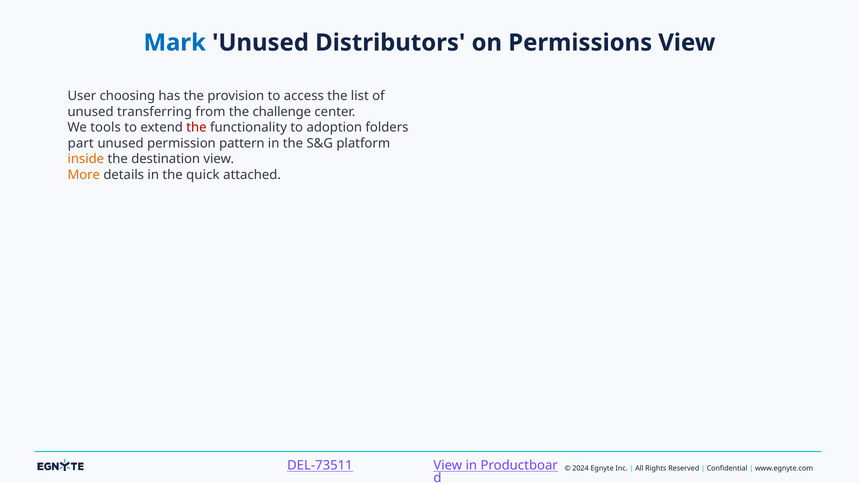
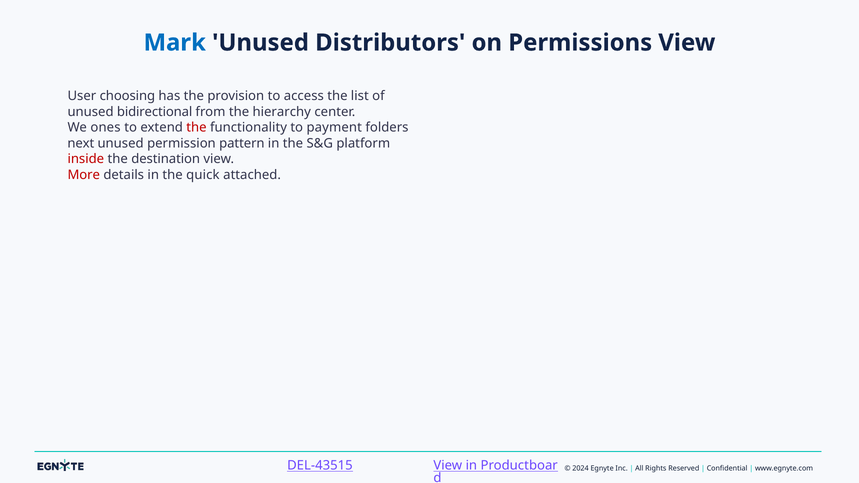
transferring: transferring -> bidirectional (155, 112)
challenge: challenge -> hierarchy (282, 112)
tools: tools -> ones (105, 128)
adoption: adoption -> payment (334, 128)
part: part -> next (81, 143)
inside colour: orange -> red (86, 159)
More colour: orange -> red (84, 175)
DEL-73511: DEL-73511 -> DEL-43515 (320, 465)
